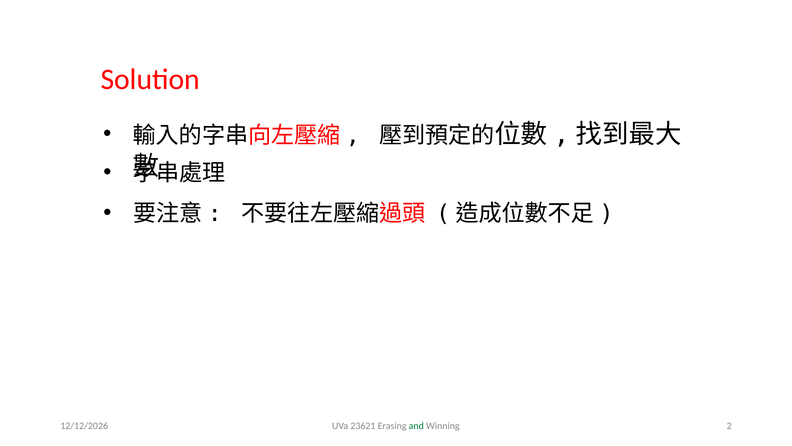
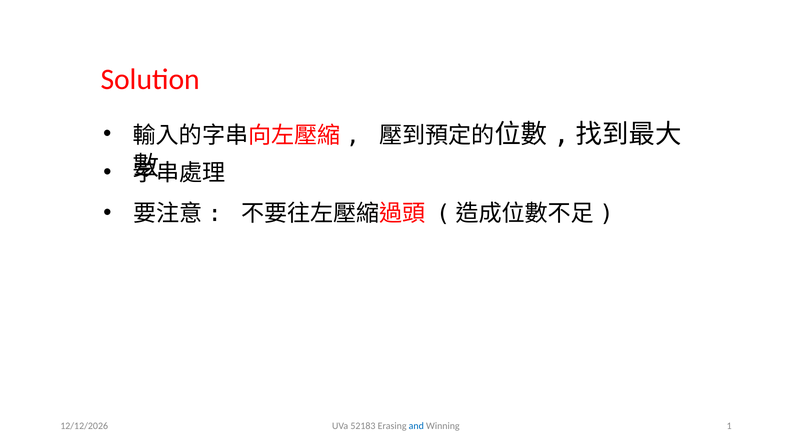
23621: 23621 -> 52183 (363, 425)
and colour: green -> blue (416, 425)
2: 2 -> 1 (729, 425)
